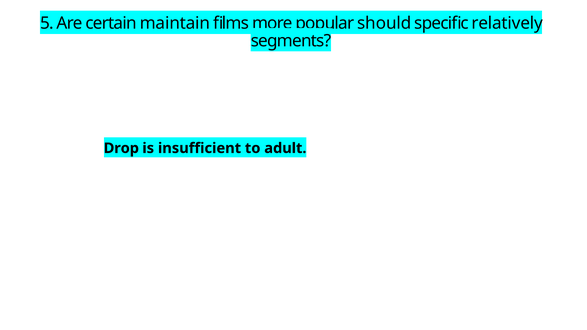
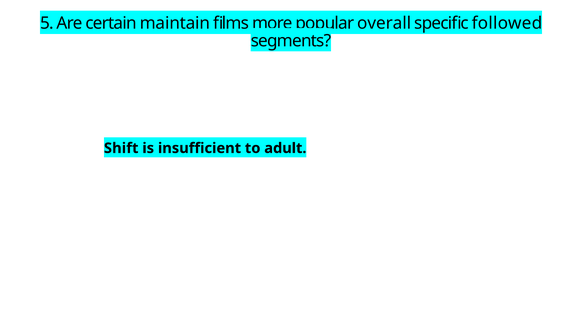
should: should -> overall (384, 23)
relatively: relatively -> followed (507, 23)
Drop: Drop -> Shift (121, 148)
